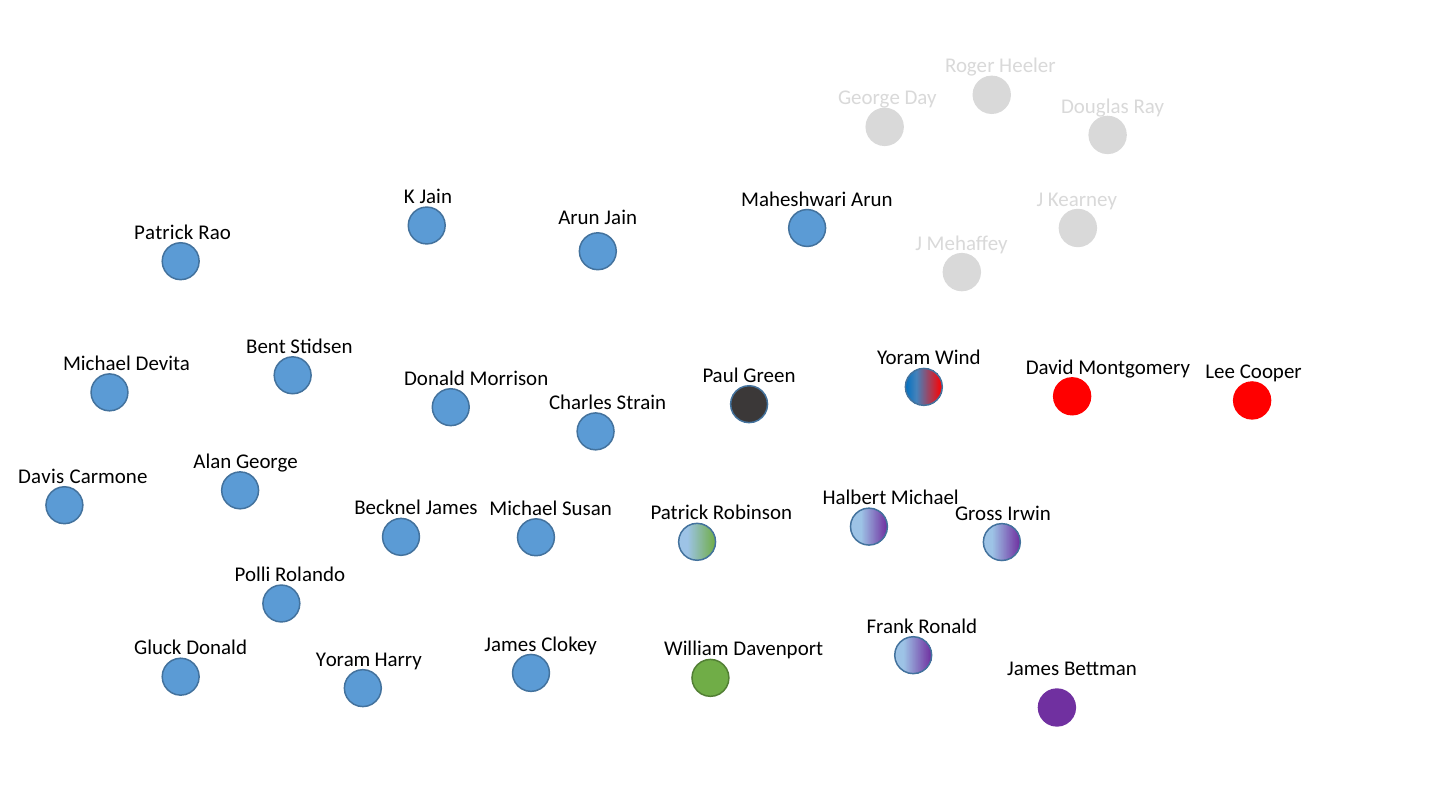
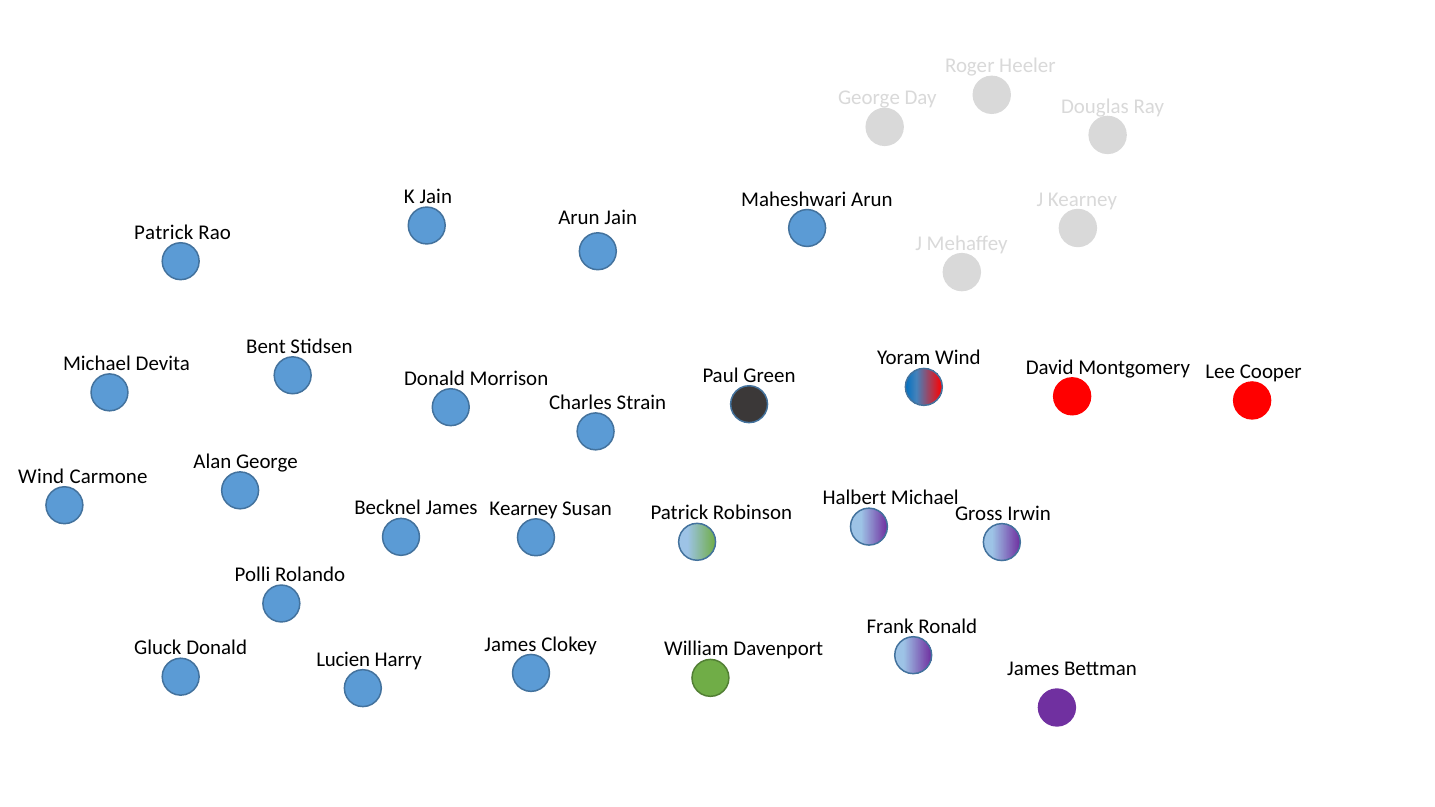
Davis: Davis -> Wind (41, 477)
Michael: Michael -> Kearney (524, 509)
Yoram: Yoram -> Lucien (343, 659)
